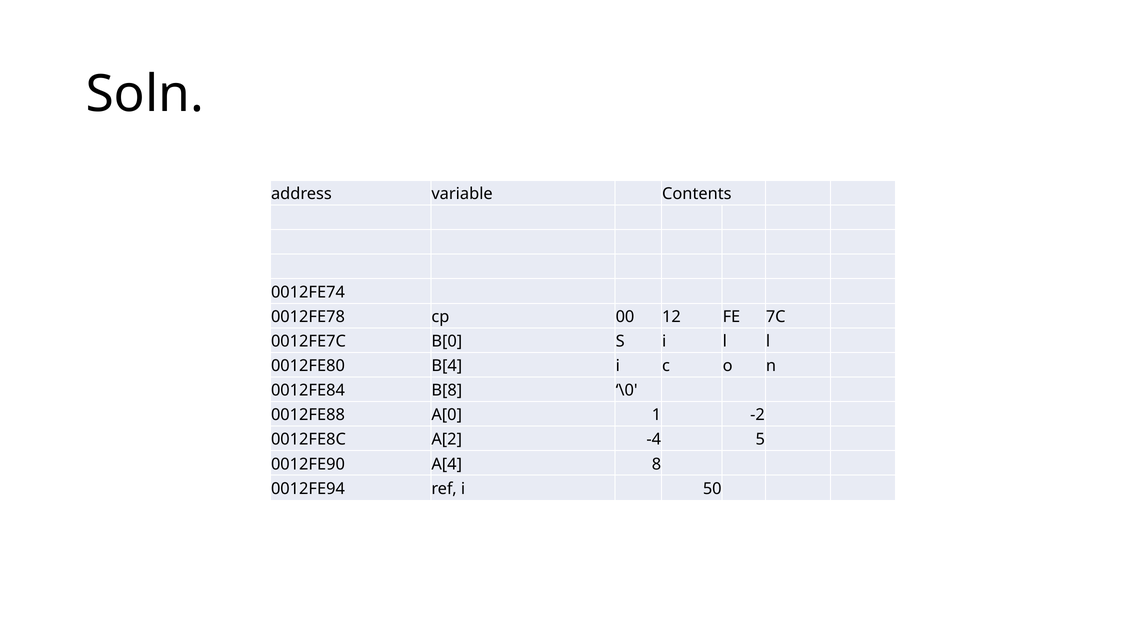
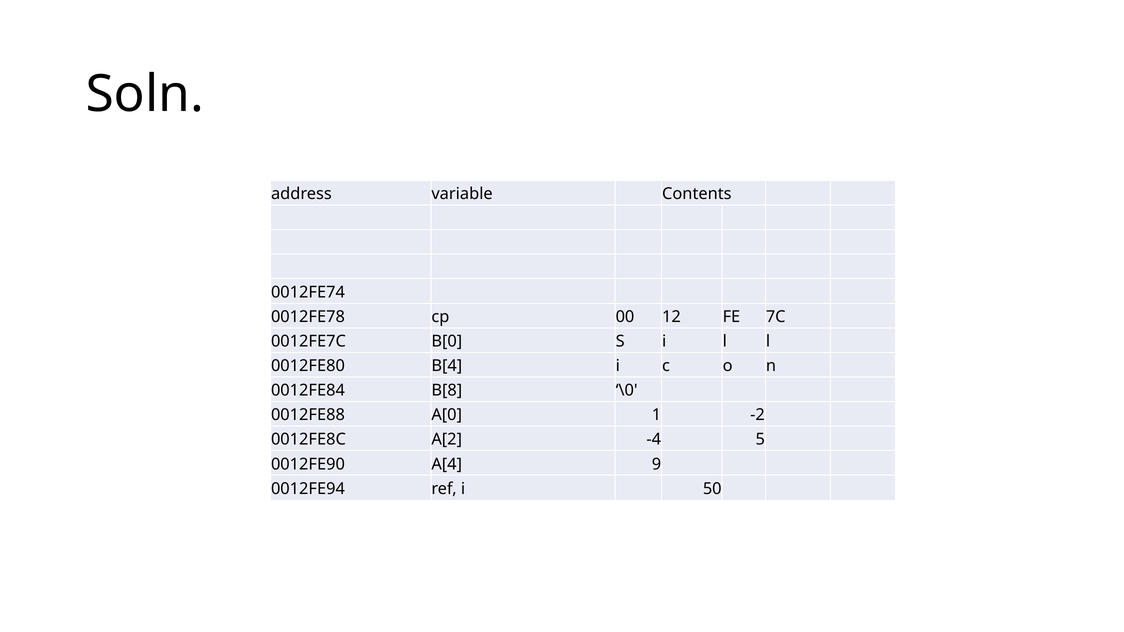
8: 8 -> 9 (656, 464)
